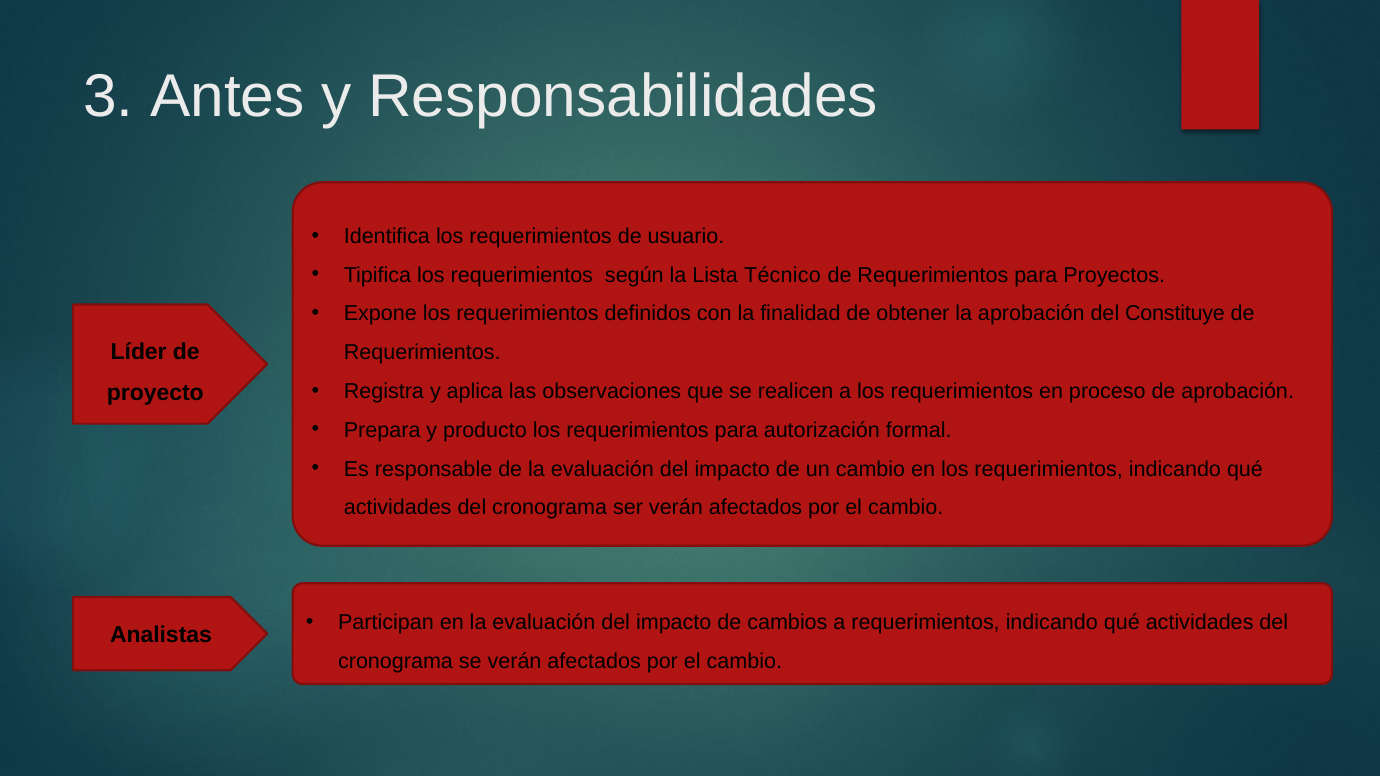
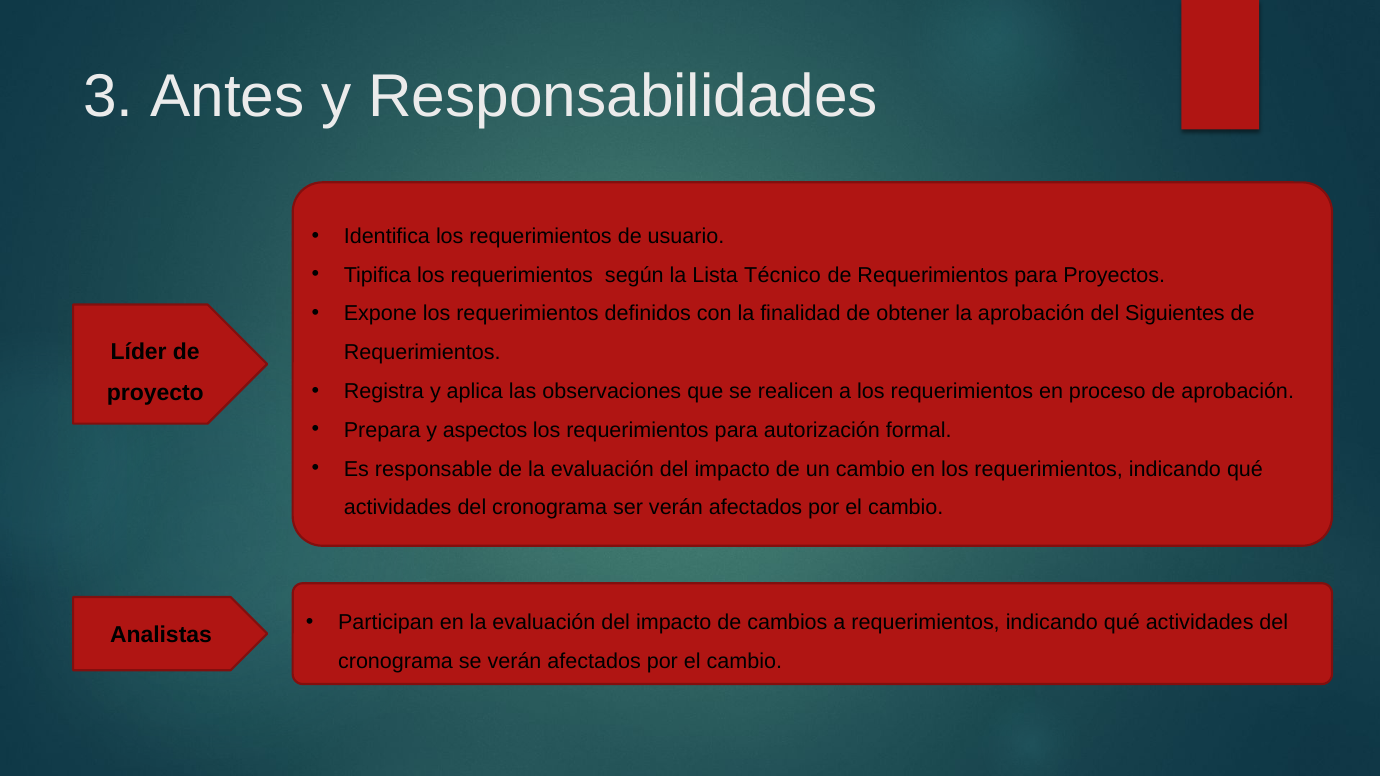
Constituye: Constituye -> Siguientes (1175, 314)
producto: producto -> aspectos (485, 430)
